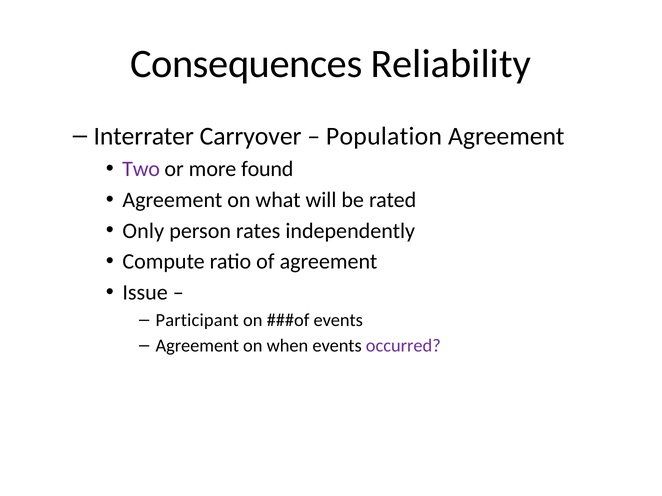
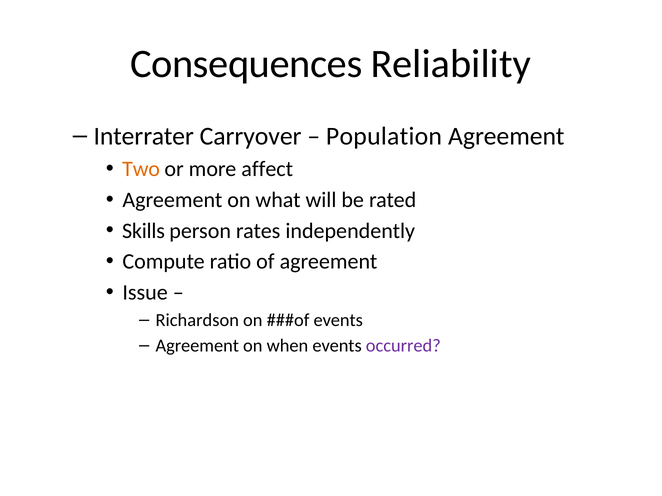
Two colour: purple -> orange (141, 169)
found: found -> affect (267, 169)
Only: Only -> Skills (143, 231)
Participant: Participant -> Richardson (197, 320)
